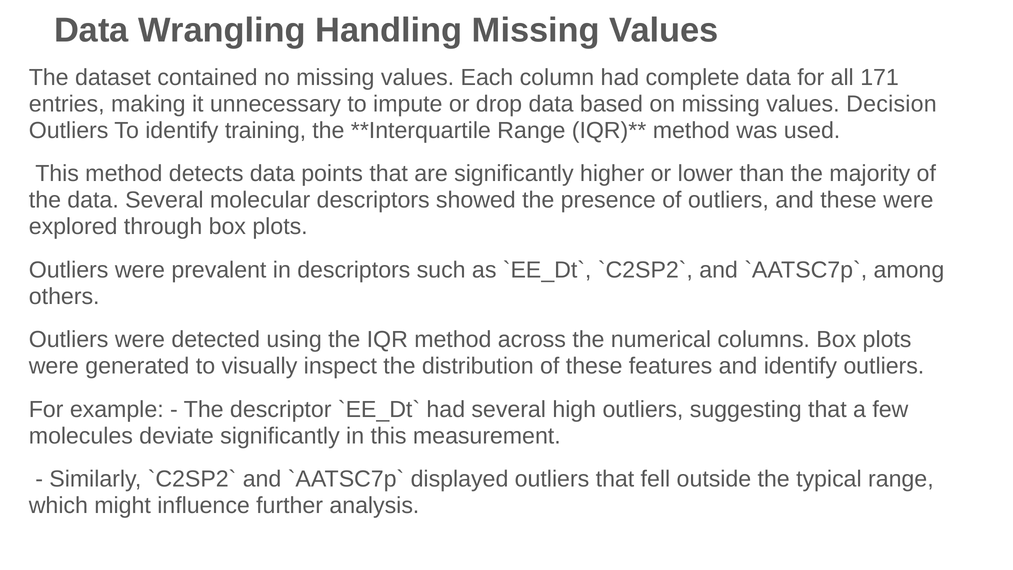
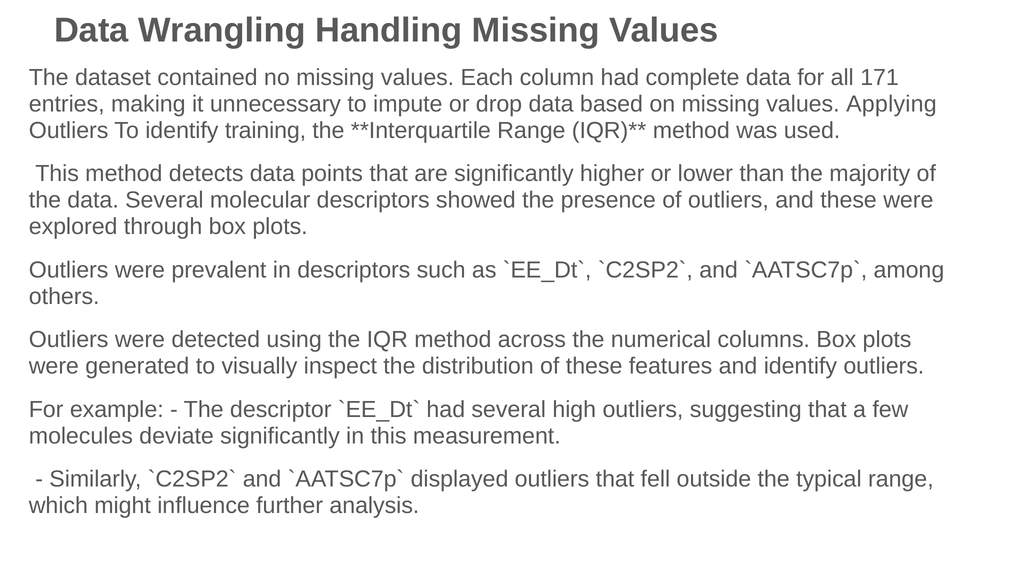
Decision: Decision -> Applying (891, 104)
